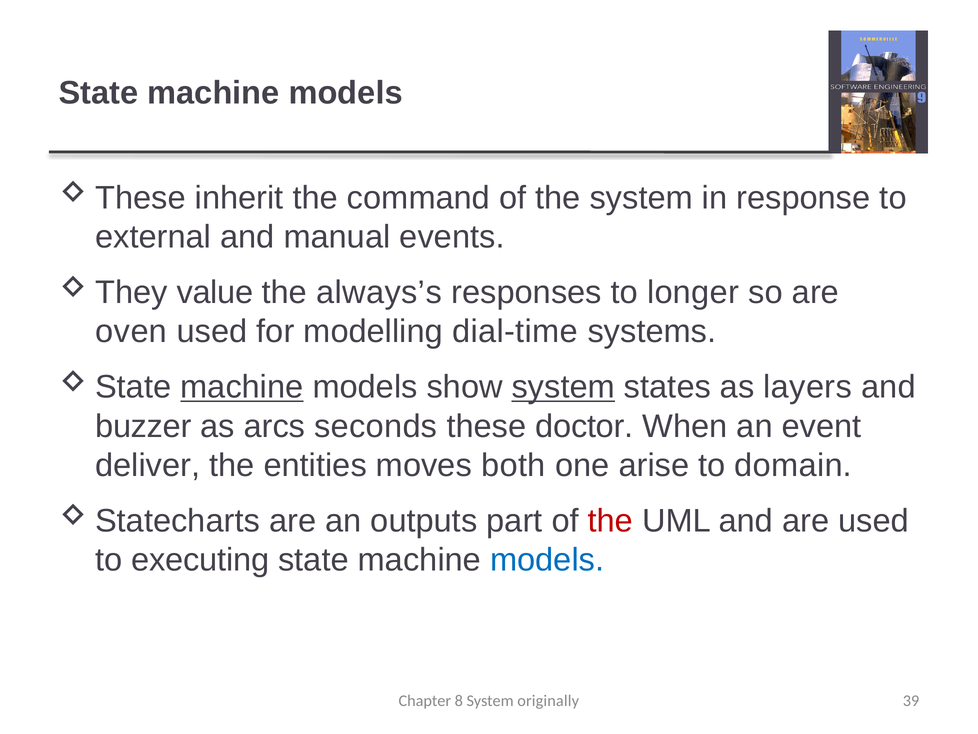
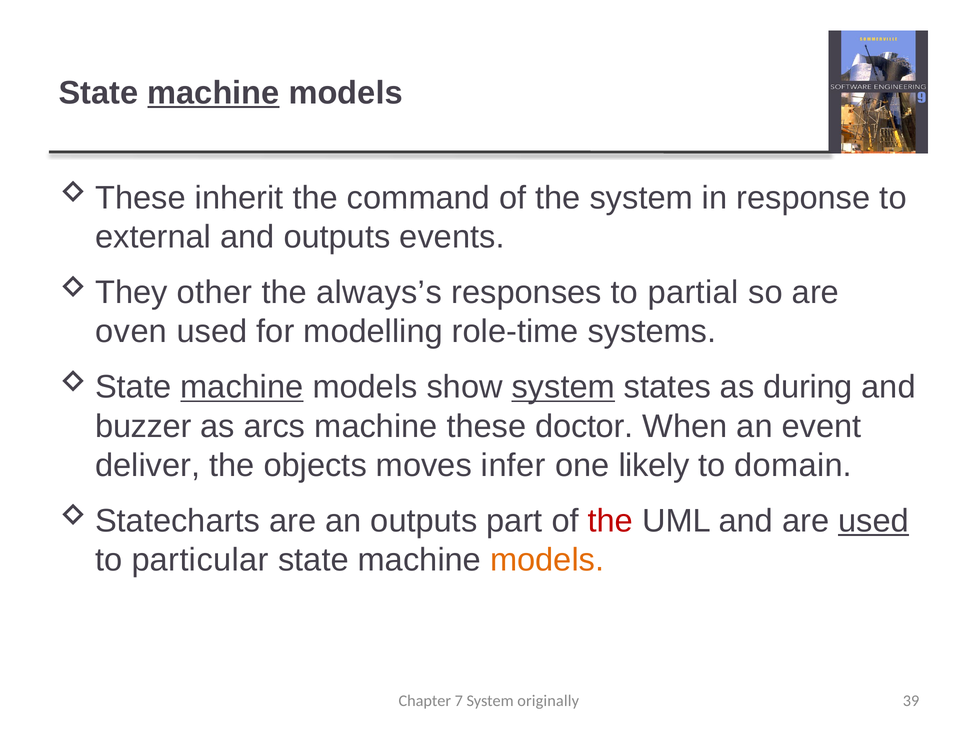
machine underline: none -> present (213, 93)
and manual: manual -> outputs (337, 237)
value: value -> other (215, 292)
longer: longer -> partial (693, 292)
dial-time: dial-time -> role-time (515, 331)
layers: layers -> during (808, 387)
arcs seconds: seconds -> machine (376, 426)
entities: entities -> objects (315, 465)
both: both -> infer (513, 465)
arise: arise -> likely (654, 465)
used underline: none -> present (874, 521)
executing: executing -> particular (200, 560)
models colour: blue -> orange (547, 560)
8: 8 -> 7 (459, 700)
